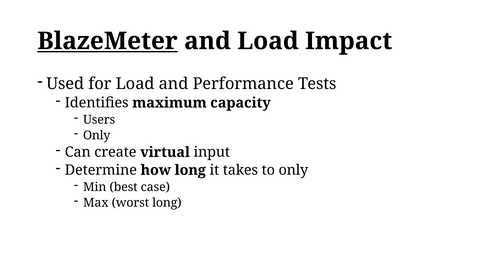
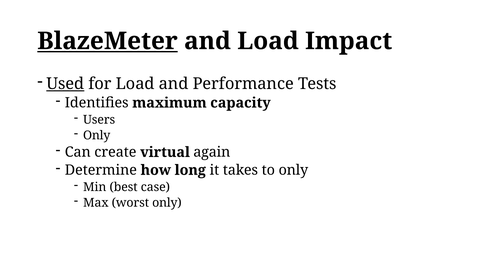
Used underline: none -> present (65, 84)
input: input -> again (212, 152)
worst long: long -> only (167, 203)
